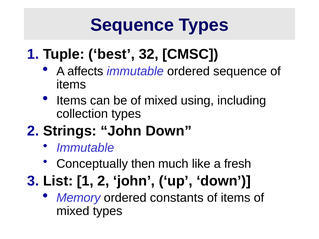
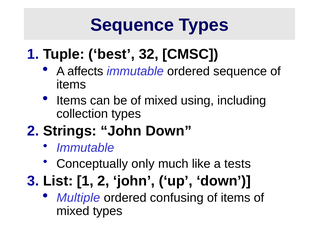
then: then -> only (143, 164)
fresh: fresh -> tests (238, 164)
Memory: Memory -> Multiple (78, 198)
constants: constants -> confusing (177, 198)
